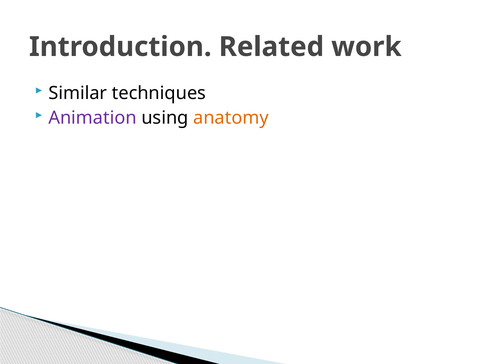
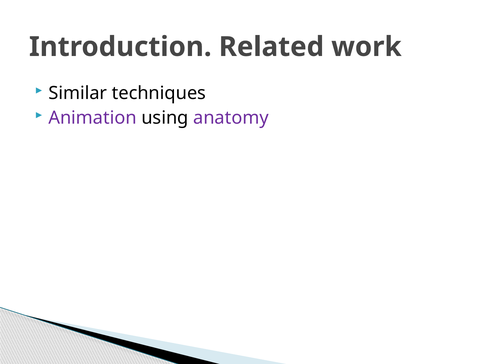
anatomy colour: orange -> purple (231, 118)
